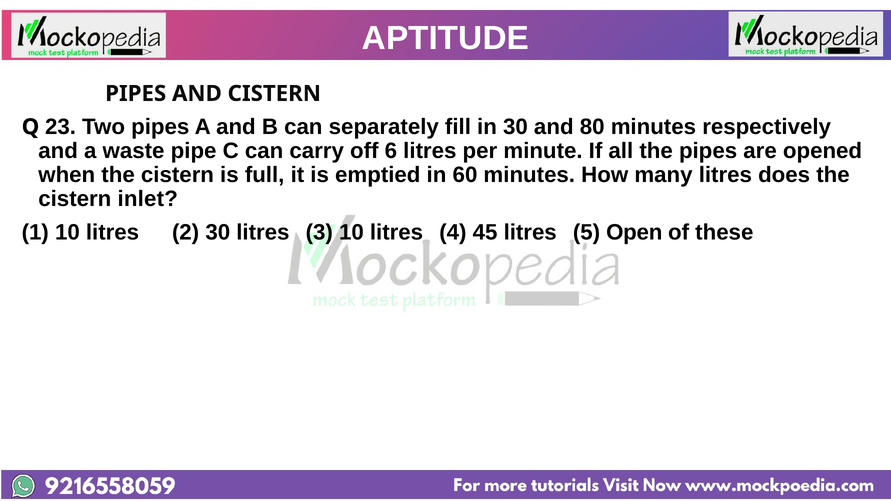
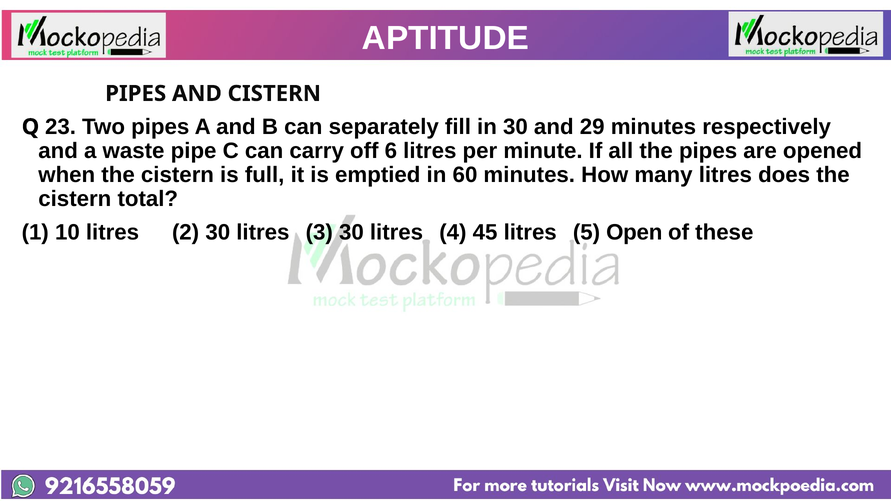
80: 80 -> 29 (592, 127)
inlet: inlet -> total (148, 199)
3 10: 10 -> 30 (351, 232)
